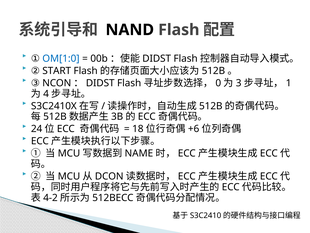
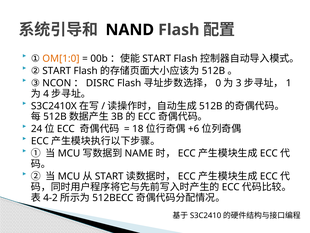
OM[1:0 colour: blue -> orange (61, 58)
DIDST: DIDST -> START (157, 58)
DIDST: DIDST -> DISRC (100, 83)
DCON: DCON -> START (109, 176)
